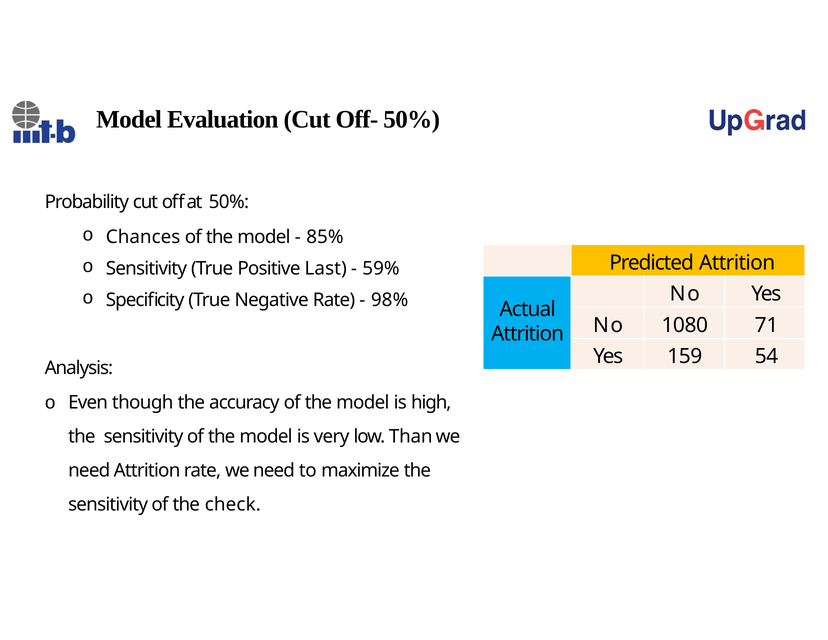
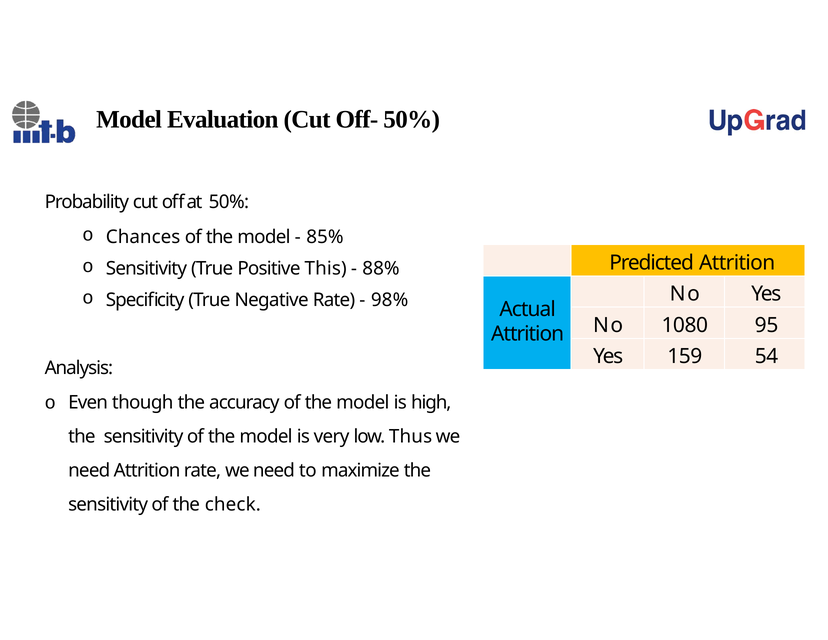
Last: Last -> This (326, 268)
59%: 59% -> 88% (381, 268)
71: 71 -> 95 (767, 325)
Than: Than -> Thus (411, 436)
